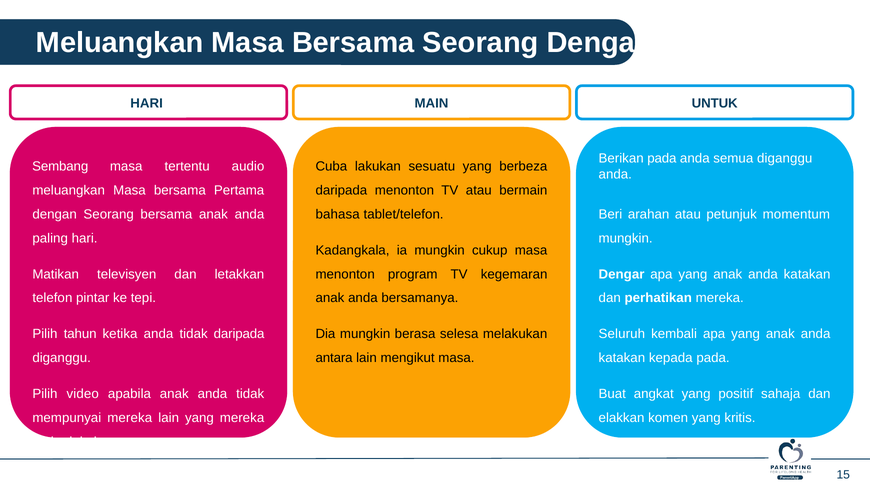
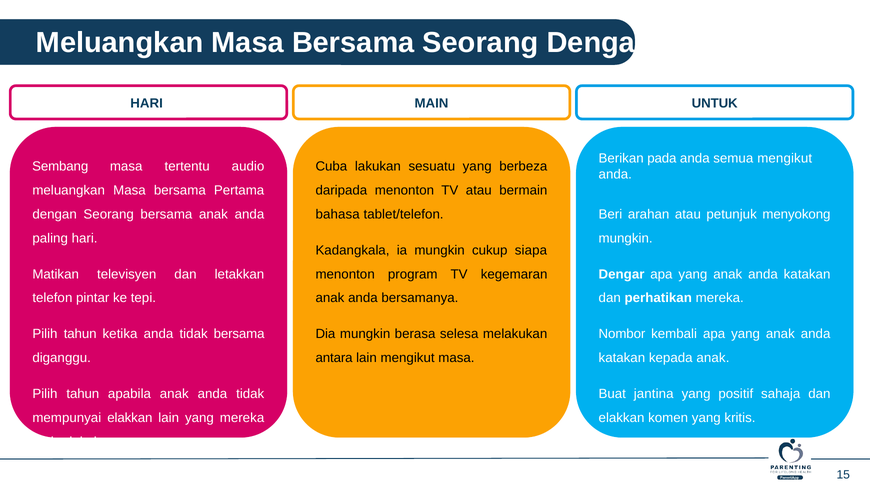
semua diganggu: diganggu -> mengikut (785, 159)
momentum: momentum -> menyokong (796, 214)
cukup masa: masa -> siapa (531, 250)
tidak daripada: daripada -> bersama (239, 334)
Seluruh: Seluruh -> Nombor (622, 334)
kepada pada: pada -> anak (713, 358)
video: video -> tahun (83, 394)
angkat: angkat -> jantina (654, 394)
mempunyai mereka: mereka -> elakkan (130, 418)
